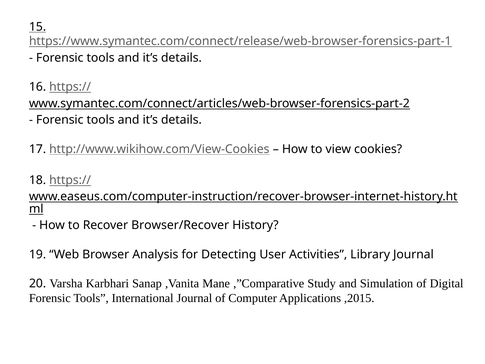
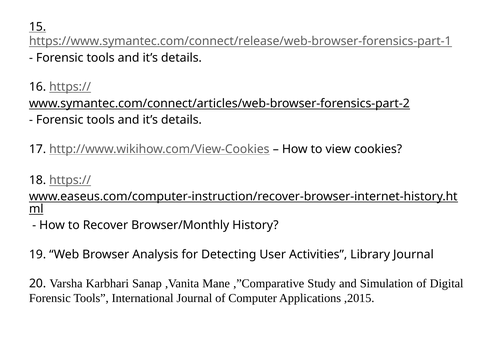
Browser/Recover: Browser/Recover -> Browser/Monthly (180, 225)
